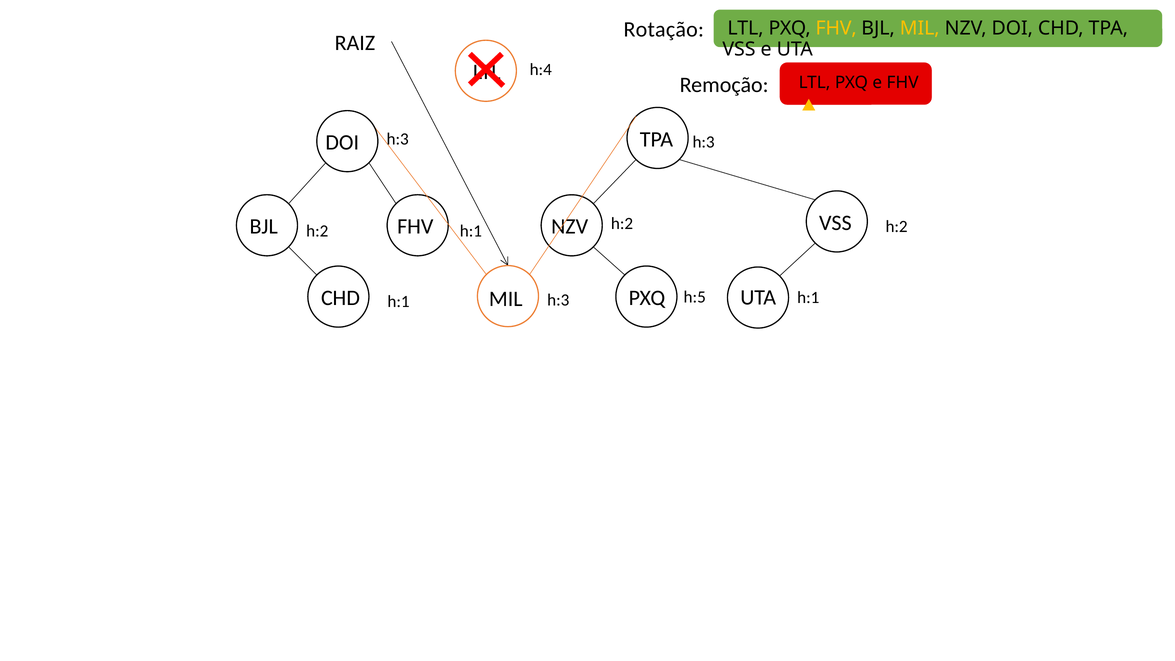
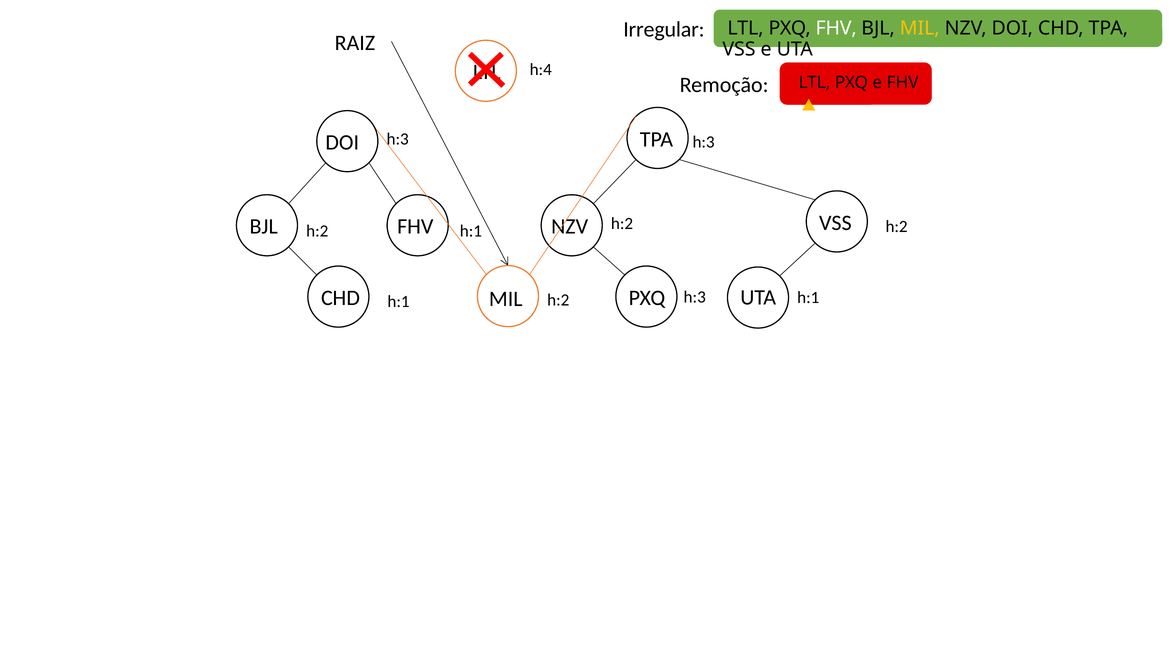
Rotação: Rotação -> Irregular (664, 30)
FHV colour: yellow -> white (836, 28)
PXQ h:5: h:5 -> h:3 (695, 297)
h:3: h:3 -> h:2 (558, 300)
